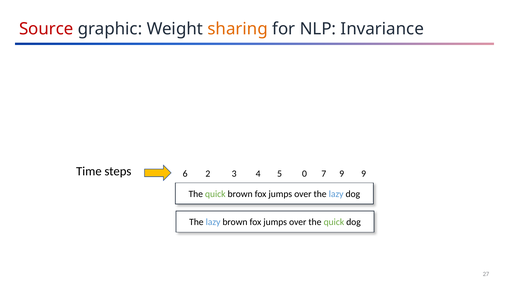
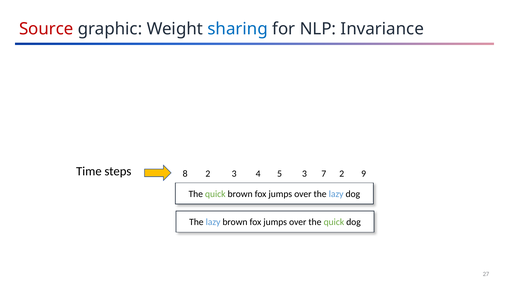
sharing colour: orange -> blue (238, 29)
6: 6 -> 8 (185, 173)
5 0: 0 -> 3 (304, 173)
7 9: 9 -> 2 (342, 173)
